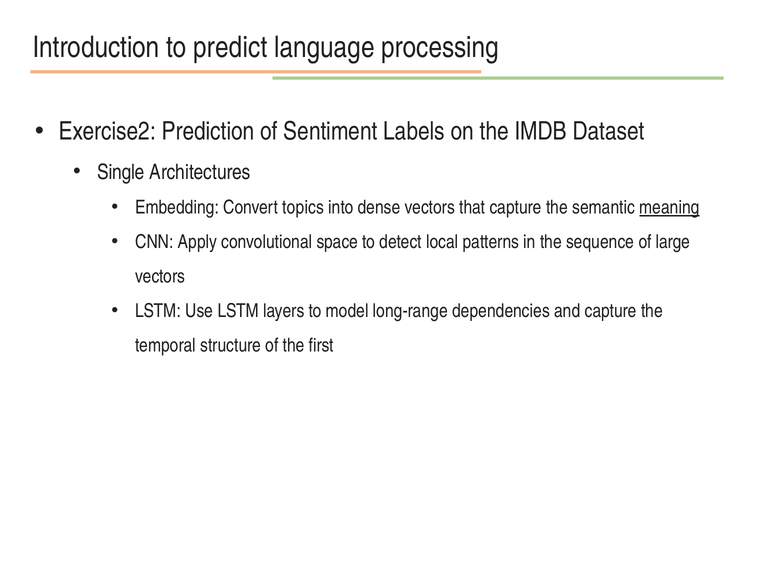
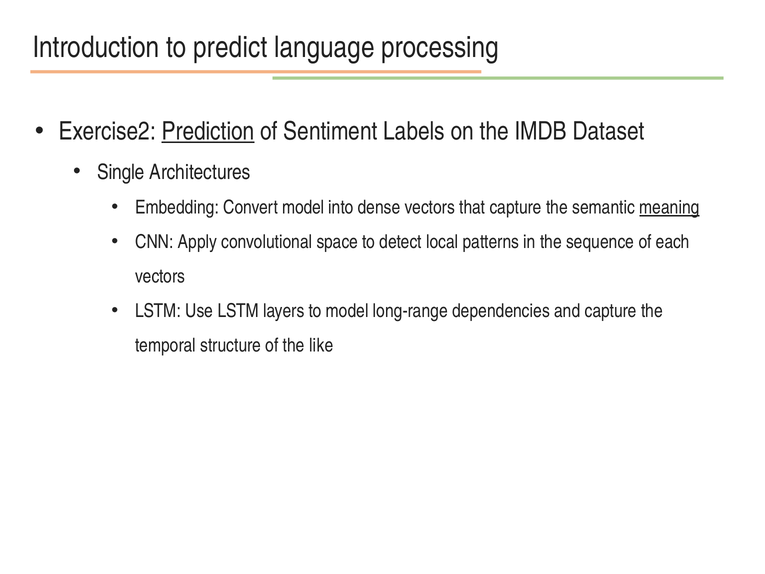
Prediction underline: none -> present (208, 131)
Convert topics: topics -> model (303, 207)
large: large -> each (673, 242)
first: first -> like (321, 345)
